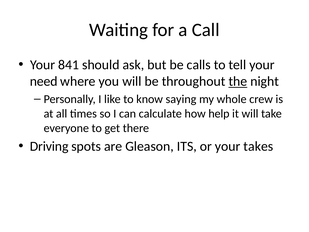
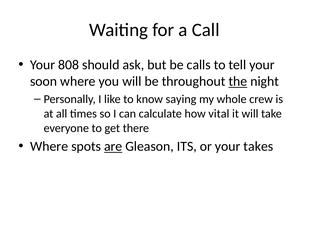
841: 841 -> 808 (69, 65)
need: need -> soon (44, 81)
help: help -> vital (219, 113)
Driving: Driving -> Where (49, 146)
are underline: none -> present (113, 146)
